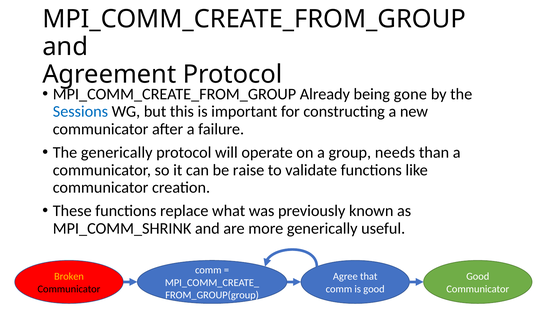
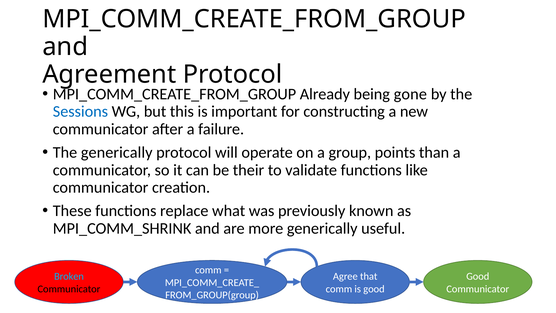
needs: needs -> points (395, 152)
raise: raise -> their (249, 170)
Broken colour: yellow -> light blue (69, 276)
